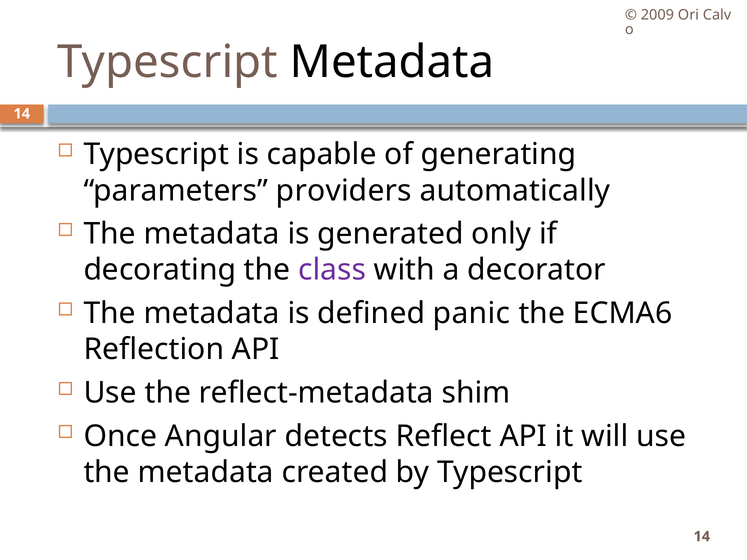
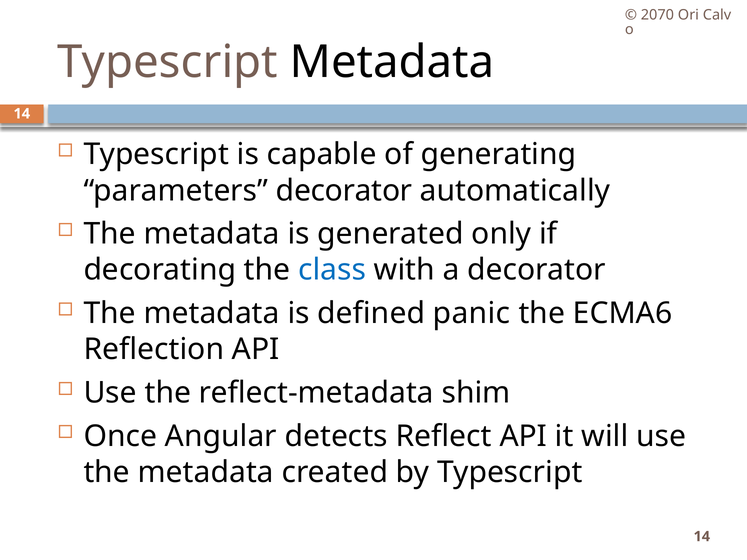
2009: 2009 -> 2070 (657, 15)
parameters providers: providers -> decorator (344, 191)
class colour: purple -> blue (332, 270)
